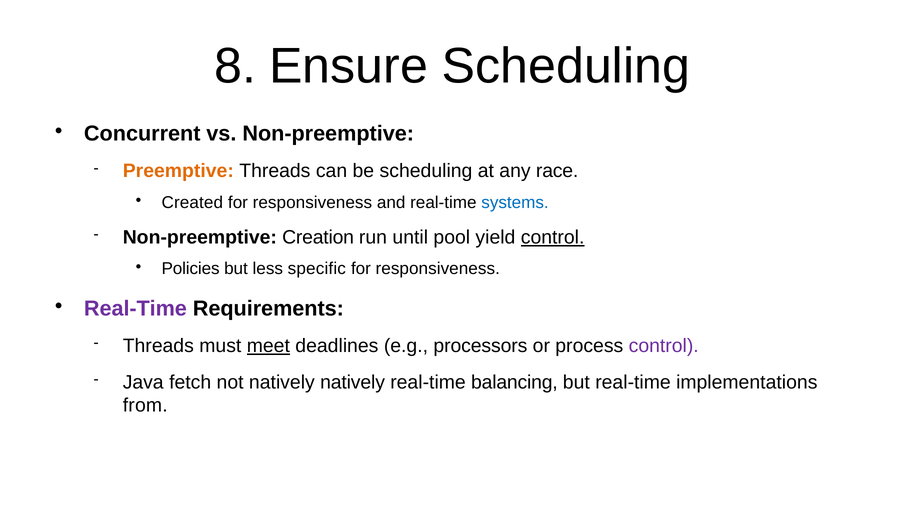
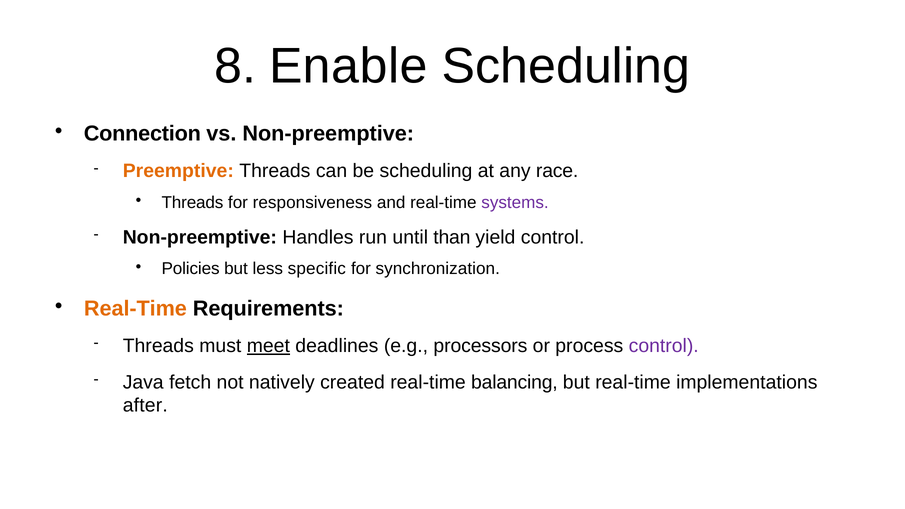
Ensure: Ensure -> Enable (348, 66)
Concurrent: Concurrent -> Connection (142, 134)
Created: Created -> Threads (192, 202)
systems colour: blue -> purple (515, 202)
Creation: Creation -> Handles (318, 237)
pool: pool -> than (452, 237)
control underline: present -> none (553, 237)
responsiveness: responsiveness -> synchronization (438, 269)
Real-Time colour: purple -> orange (135, 309)
natively natively: natively -> created (352, 382)
from: from -> after (145, 405)
